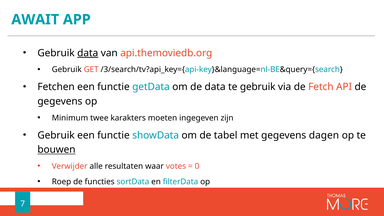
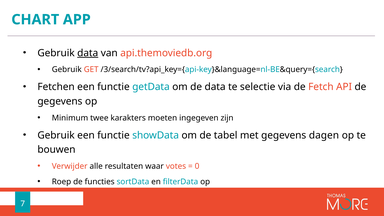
AWAIT: AWAIT -> CHART (35, 20)
te gebruik: gebruik -> selectie (258, 87)
bouwen underline: present -> none (56, 150)
